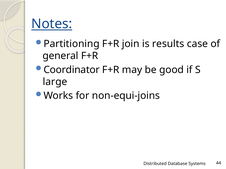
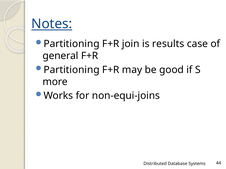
Coordinator: Coordinator -> Partitioning (72, 70)
large: large -> more (55, 82)
